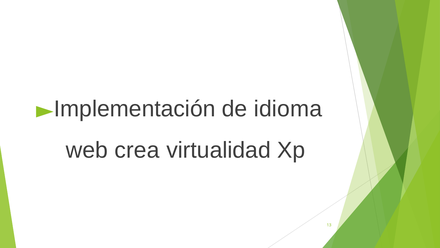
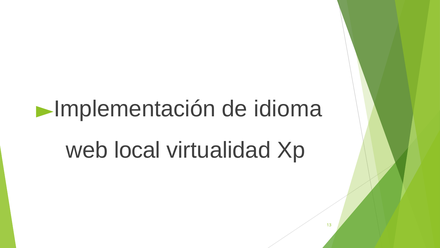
crea: crea -> local (137, 150)
